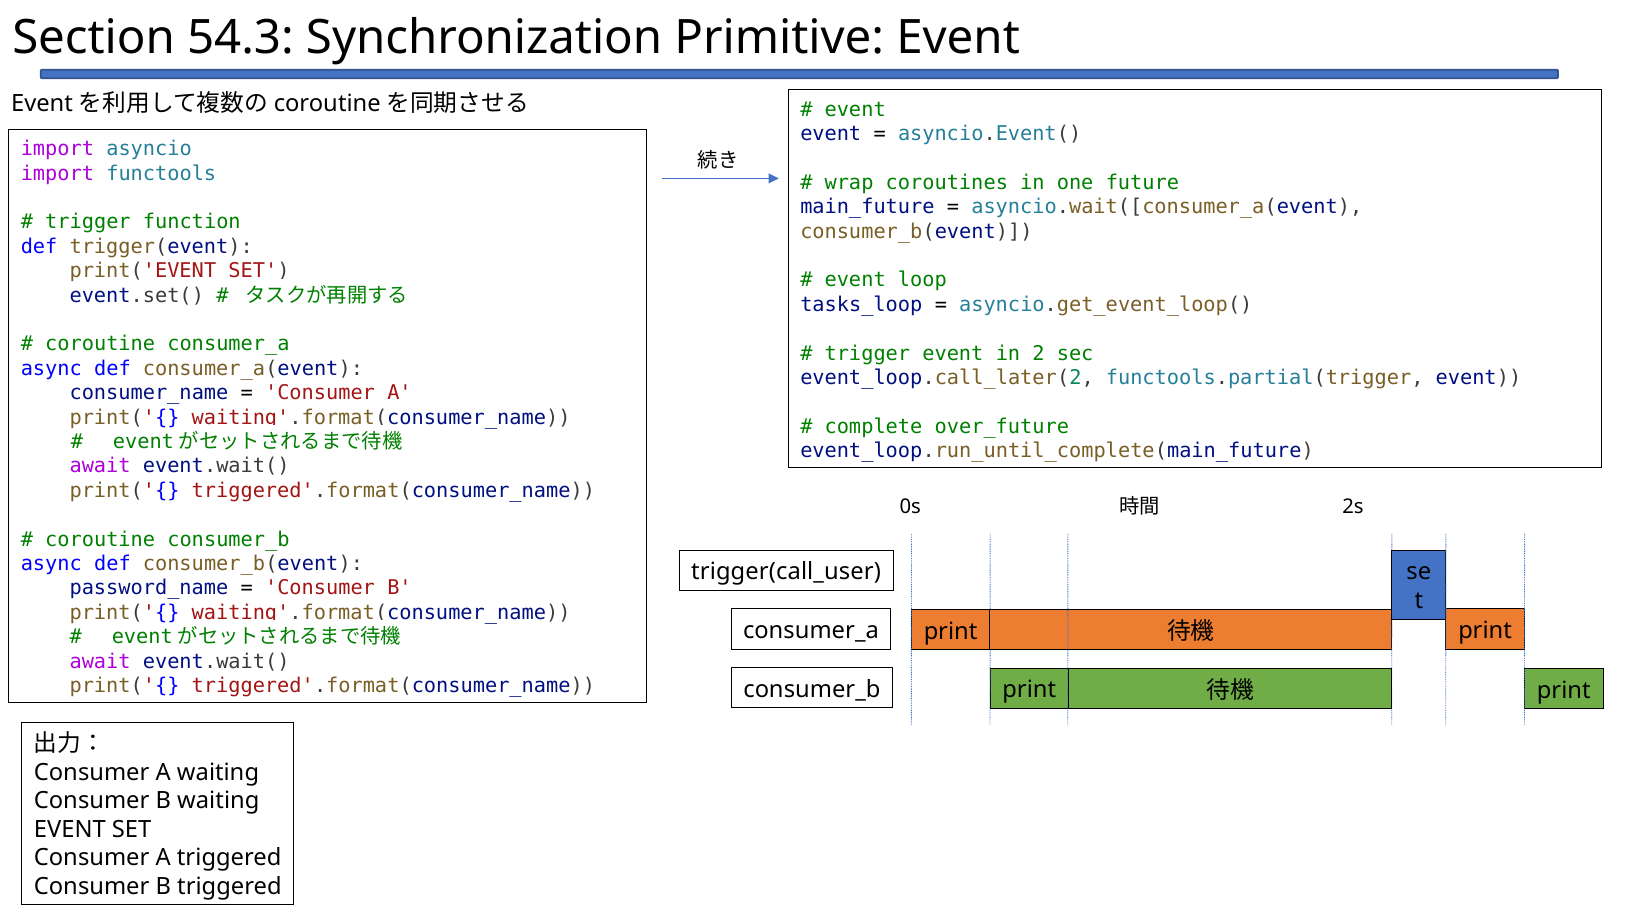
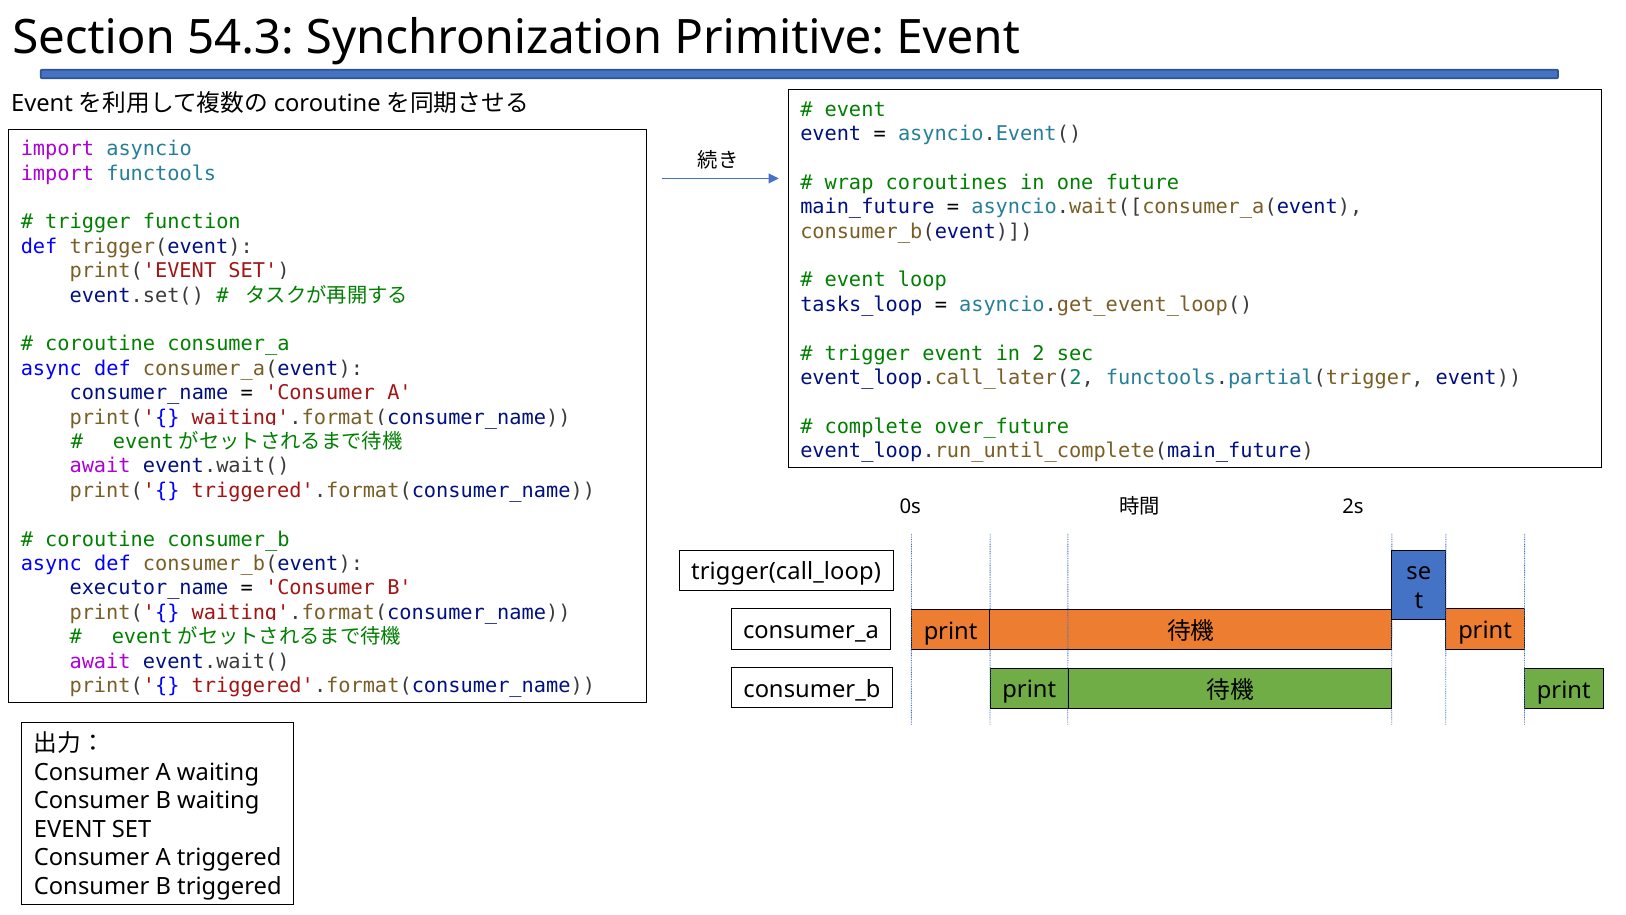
trigger(call_user: trigger(call_user -> trigger(call_loop (786, 572)
password_name: password_name -> executor_name (149, 588)
